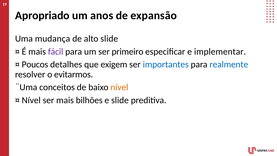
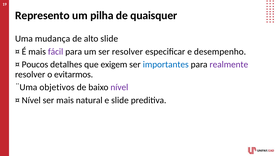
Apropriado: Apropriado -> Represento (42, 15)
anos: anos -> pilha (102, 15)
expansão: expansão -> quaisquer (154, 15)
ser primeiro: primeiro -> resolver (127, 52)
implementar: implementar -> desempenho (220, 52)
realmente colour: blue -> purple (229, 64)
conceitos: conceitos -> objetivos (57, 87)
nível colour: orange -> purple (119, 87)
bilhões: bilhões -> natural (89, 100)
